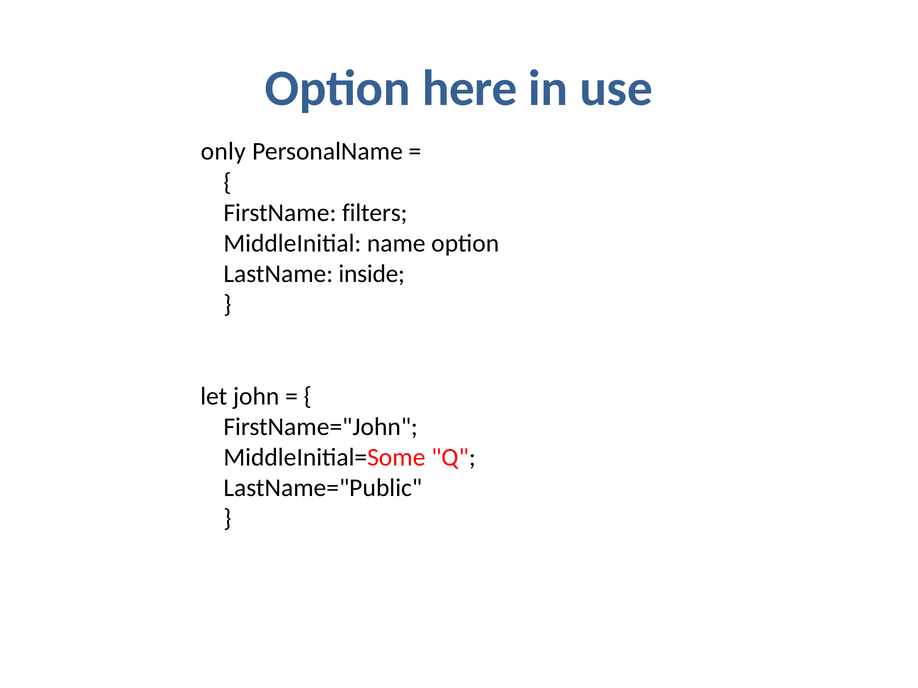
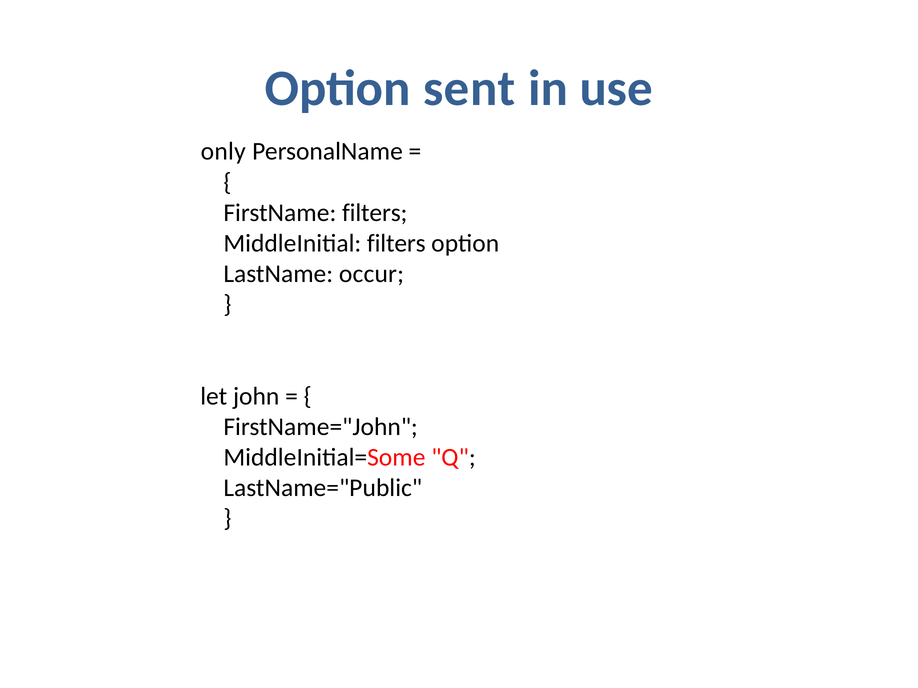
here: here -> sent (469, 88)
MiddleInitial name: name -> filters (396, 243)
inside: inside -> occur (371, 274)
